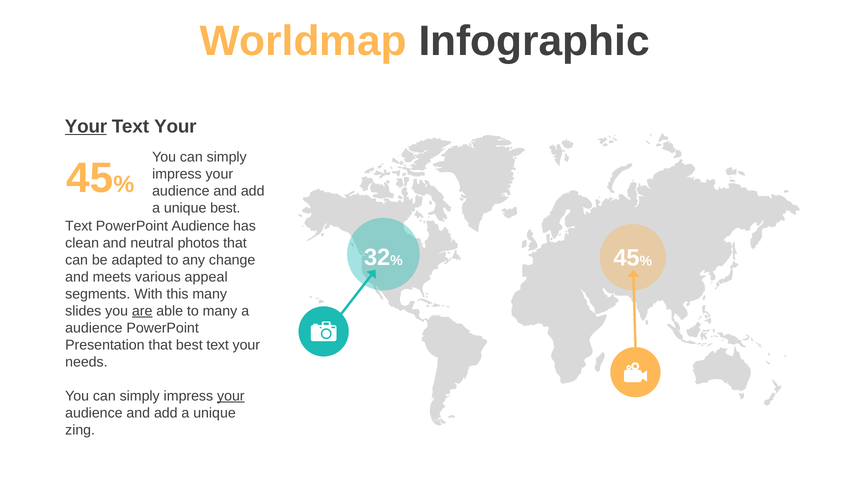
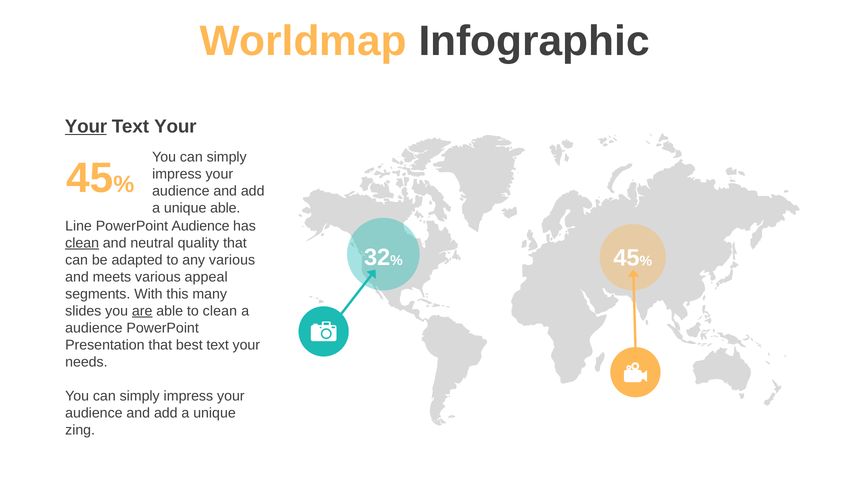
unique best: best -> able (225, 208)
Text: Text -> Line (79, 226)
clean underline: none -> present (82, 243)
photos: photos -> quality (198, 243)
any change: change -> various (232, 260)
to many: many -> clean (220, 311)
your underline: present -> none (231, 396)
